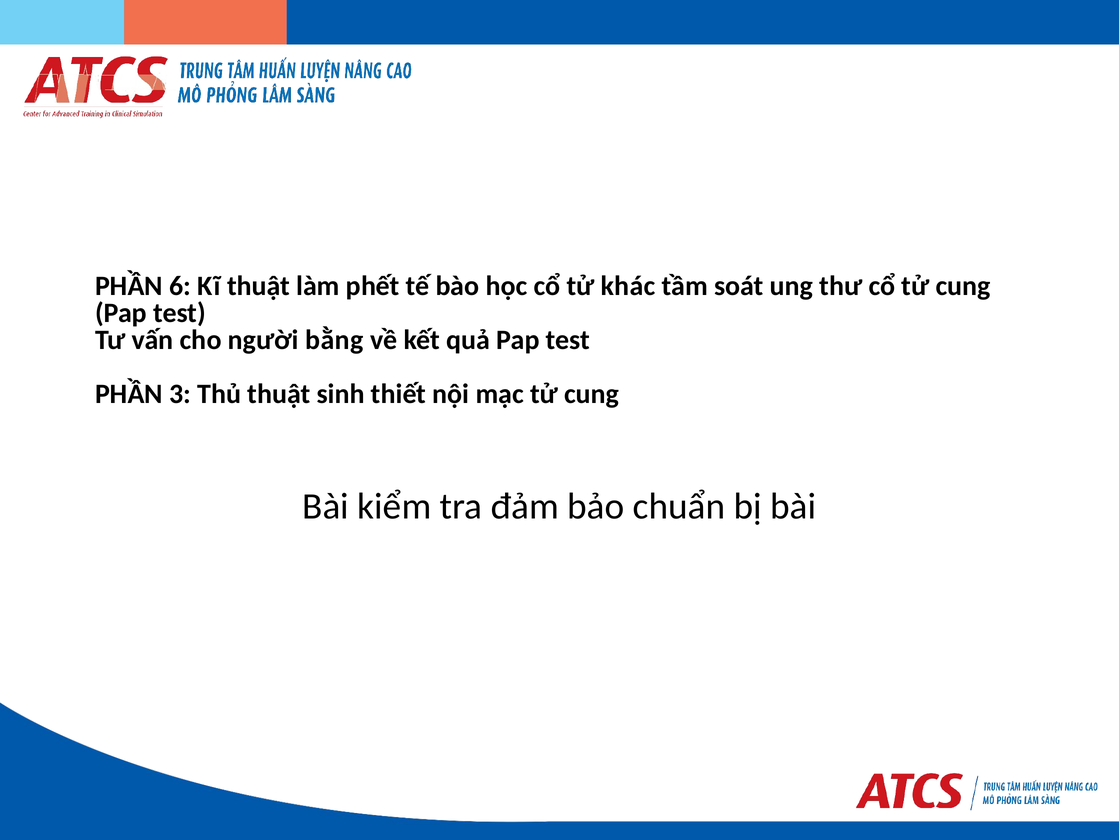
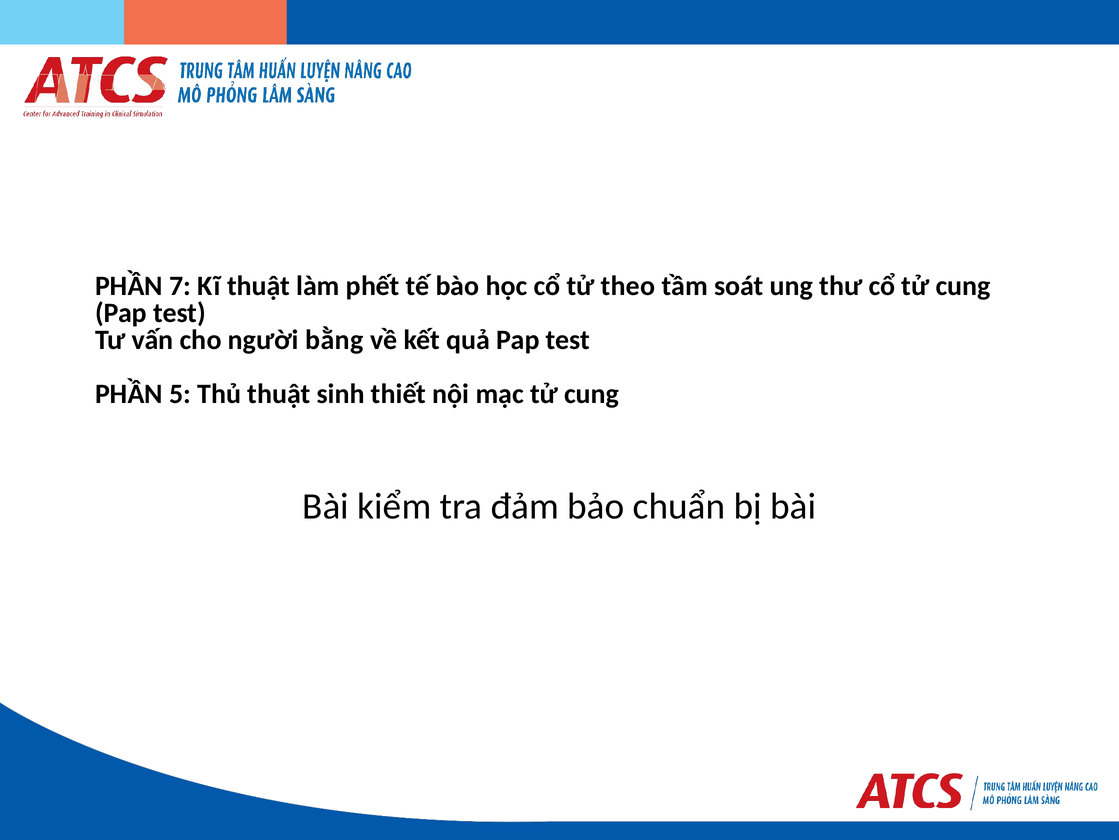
6: 6 -> 7 (180, 286)
khác: khác -> theo (628, 286)
3: 3 -> 5 (180, 393)
